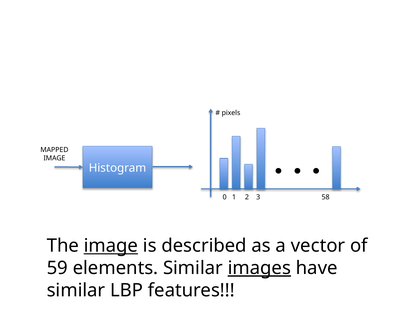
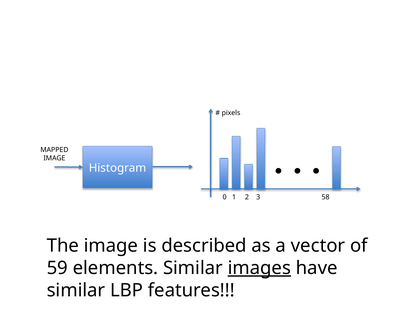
image underline: present -> none (111, 246)
